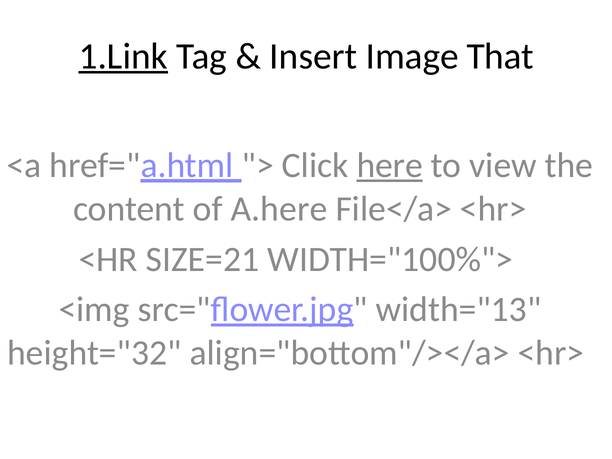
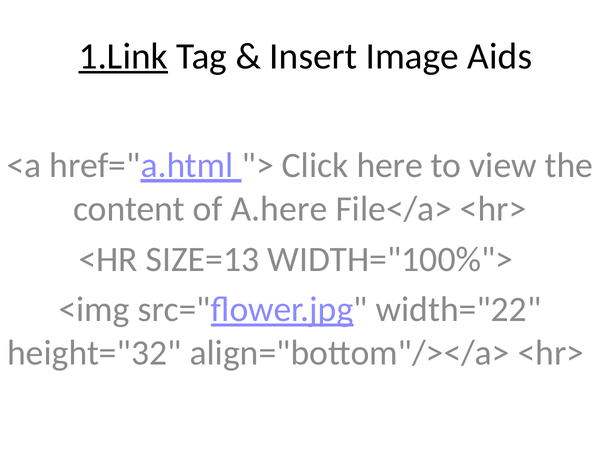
That: That -> Aids (500, 56)
here underline: present -> none (390, 165)
SIZE=21: SIZE=21 -> SIZE=13 (203, 259)
width="13: width="13 -> width="22 (459, 310)
